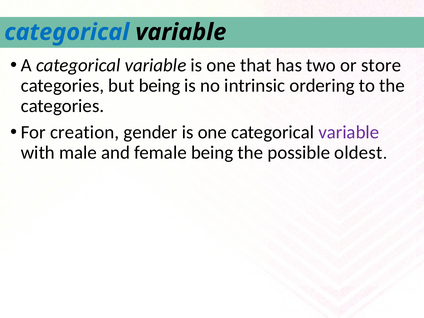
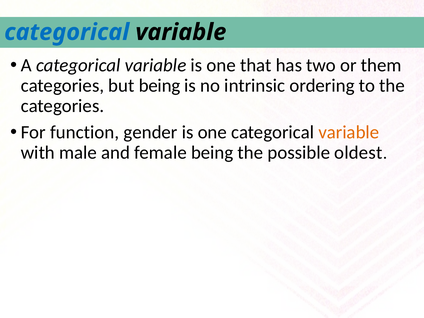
store: store -> them (381, 65)
creation: creation -> function (85, 132)
variable colour: purple -> orange (349, 132)
